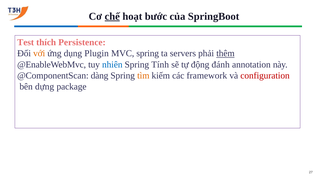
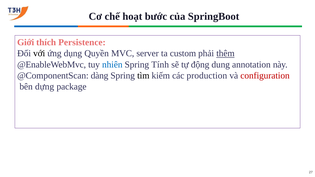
chế underline: present -> none (112, 16)
Test: Test -> Giới (26, 42)
với colour: orange -> black (39, 54)
Plugin: Plugin -> Quyền (97, 54)
MVC spring: spring -> server (148, 54)
servers: servers -> custom (183, 54)
đánh: đánh -> dung (221, 65)
tìm colour: orange -> black (143, 76)
framework: framework -> production (207, 76)
